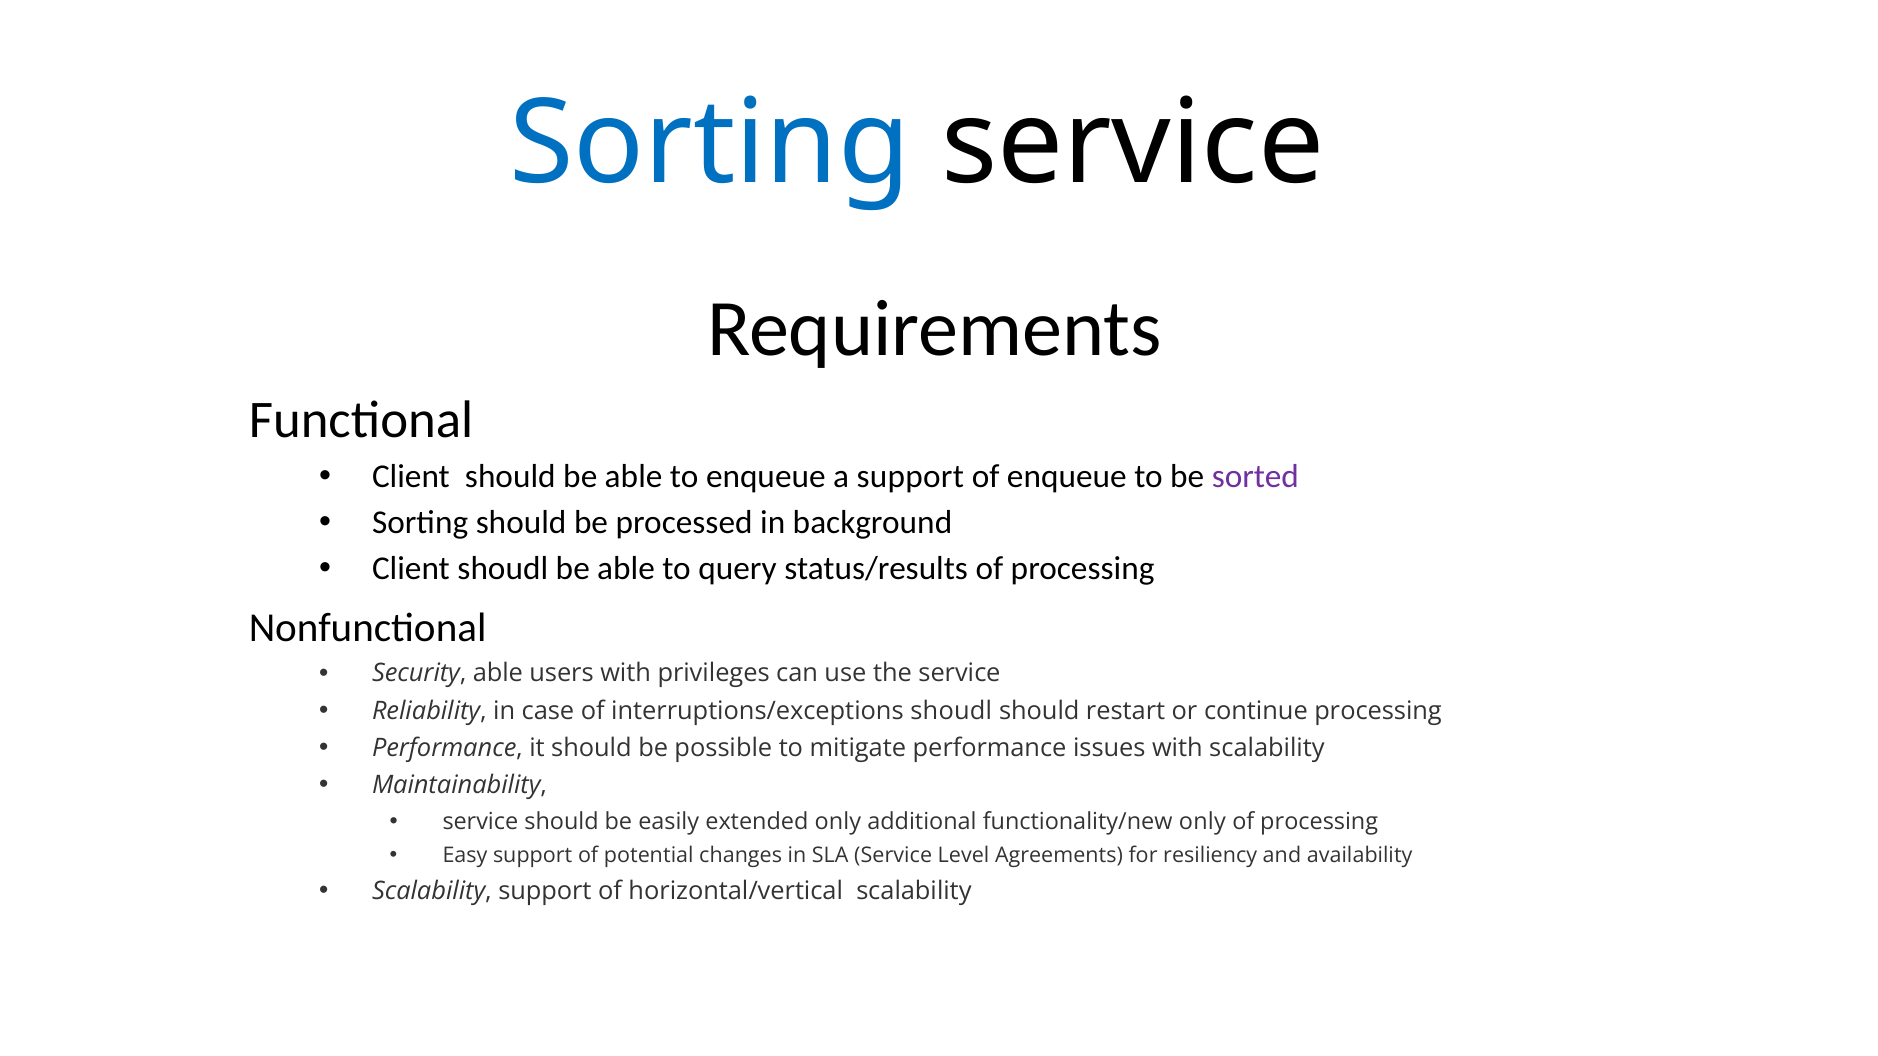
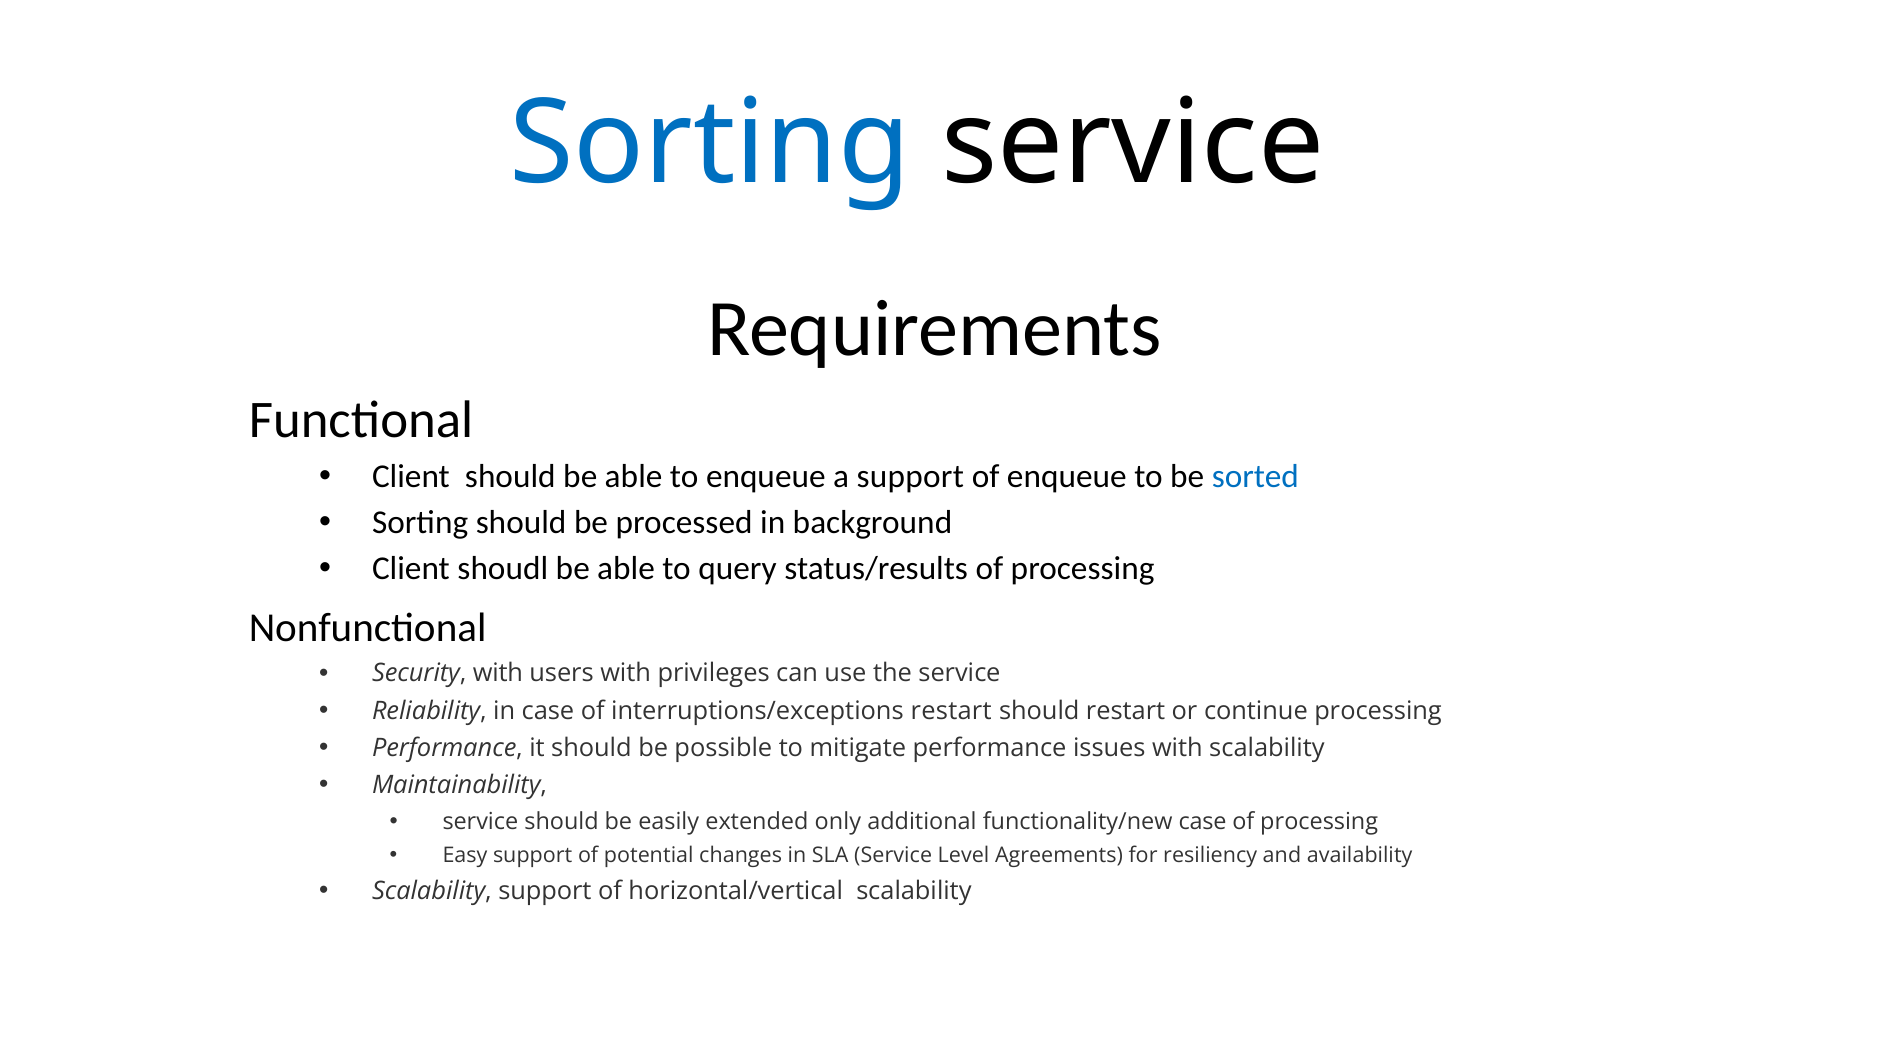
sorted colour: purple -> blue (1255, 477)
Security able: able -> with (498, 674)
interruptions/exceptions shoudl: shoudl -> restart (951, 711)
functionality/new only: only -> case (1203, 822)
